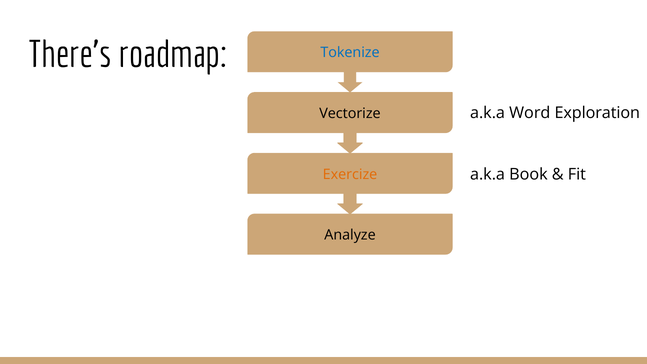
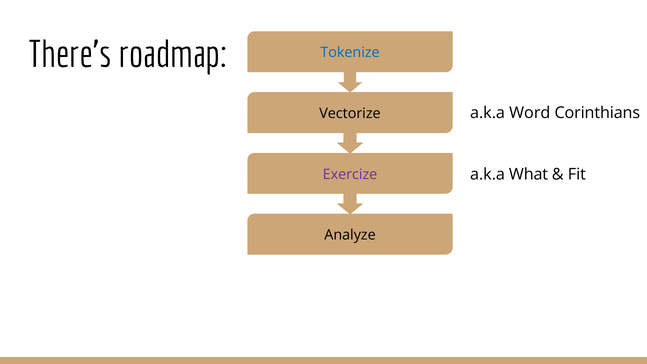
Exploration: Exploration -> Corinthians (597, 113)
Book: Book -> What (529, 174)
Exercize colour: orange -> purple (350, 174)
